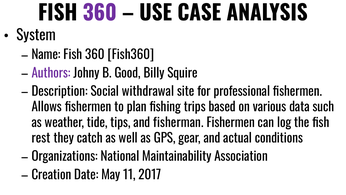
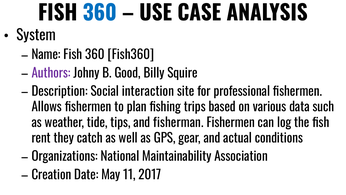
360 colour: purple -> blue (100, 13)
withdrawal: withdrawal -> interaction (148, 91)
rest: rest -> rent (41, 138)
